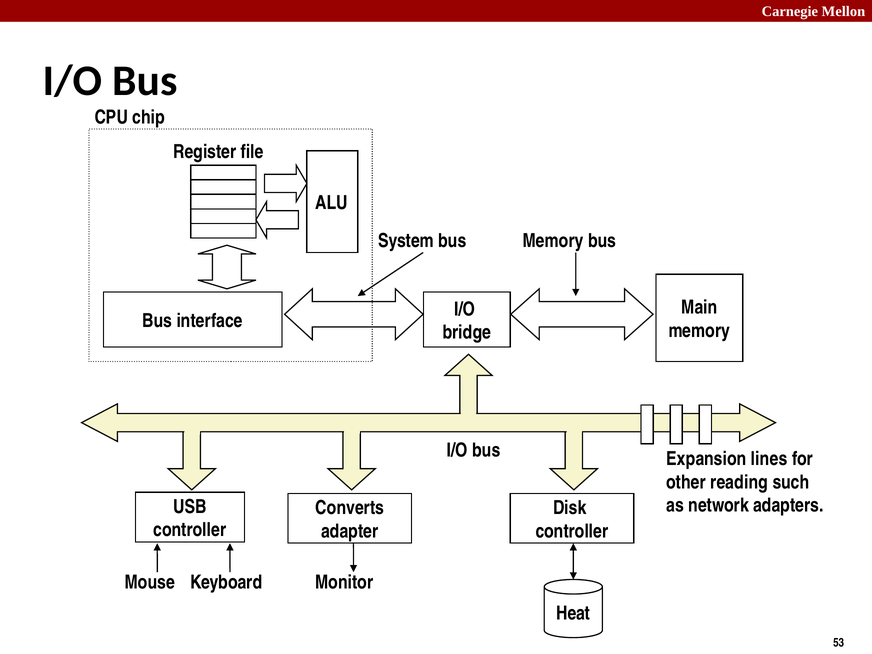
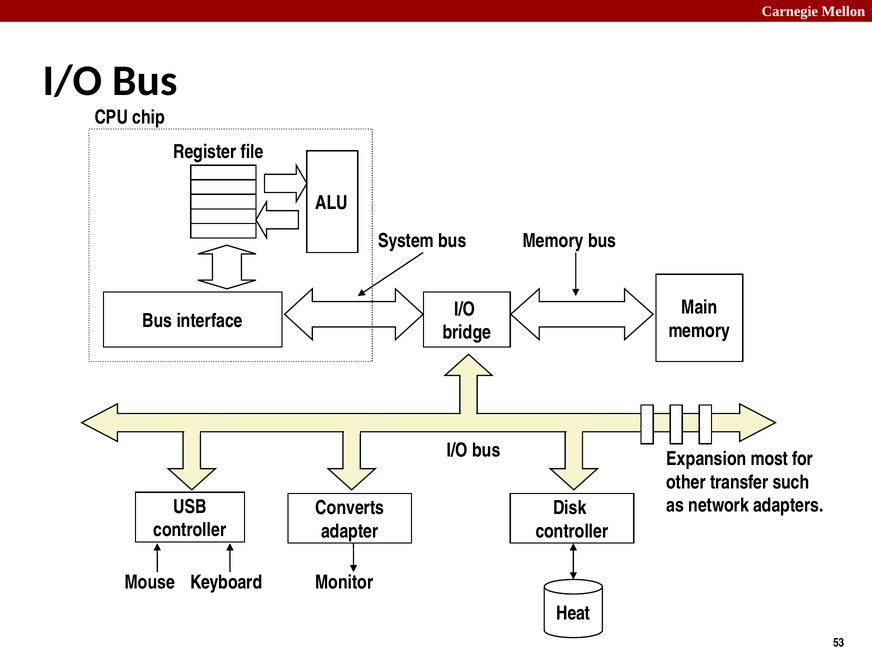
lines: lines -> most (769, 459)
reading: reading -> transfer (739, 482)
